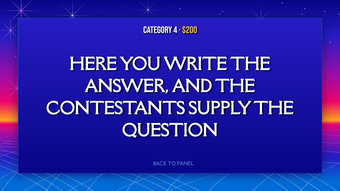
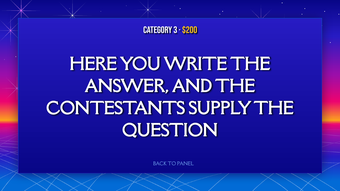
4: 4 -> 3 (175, 30)
